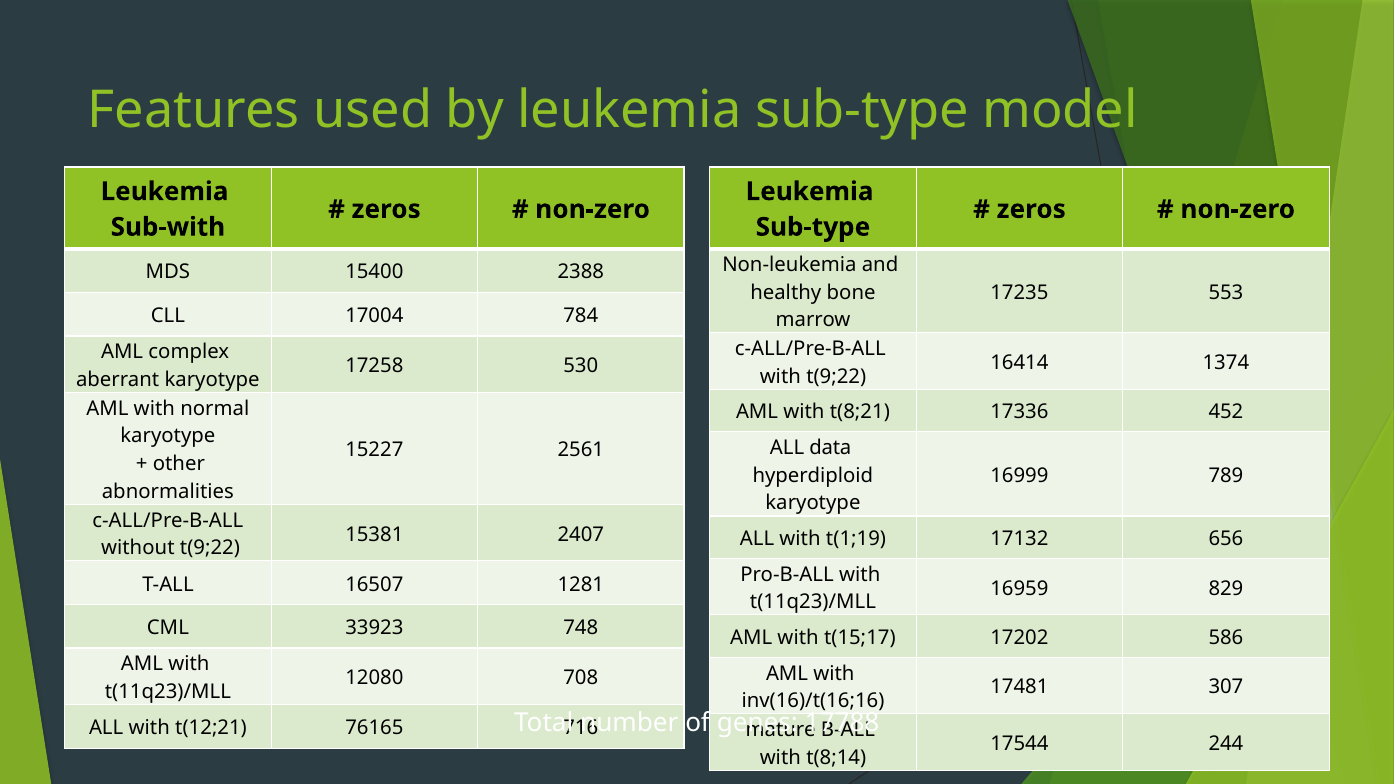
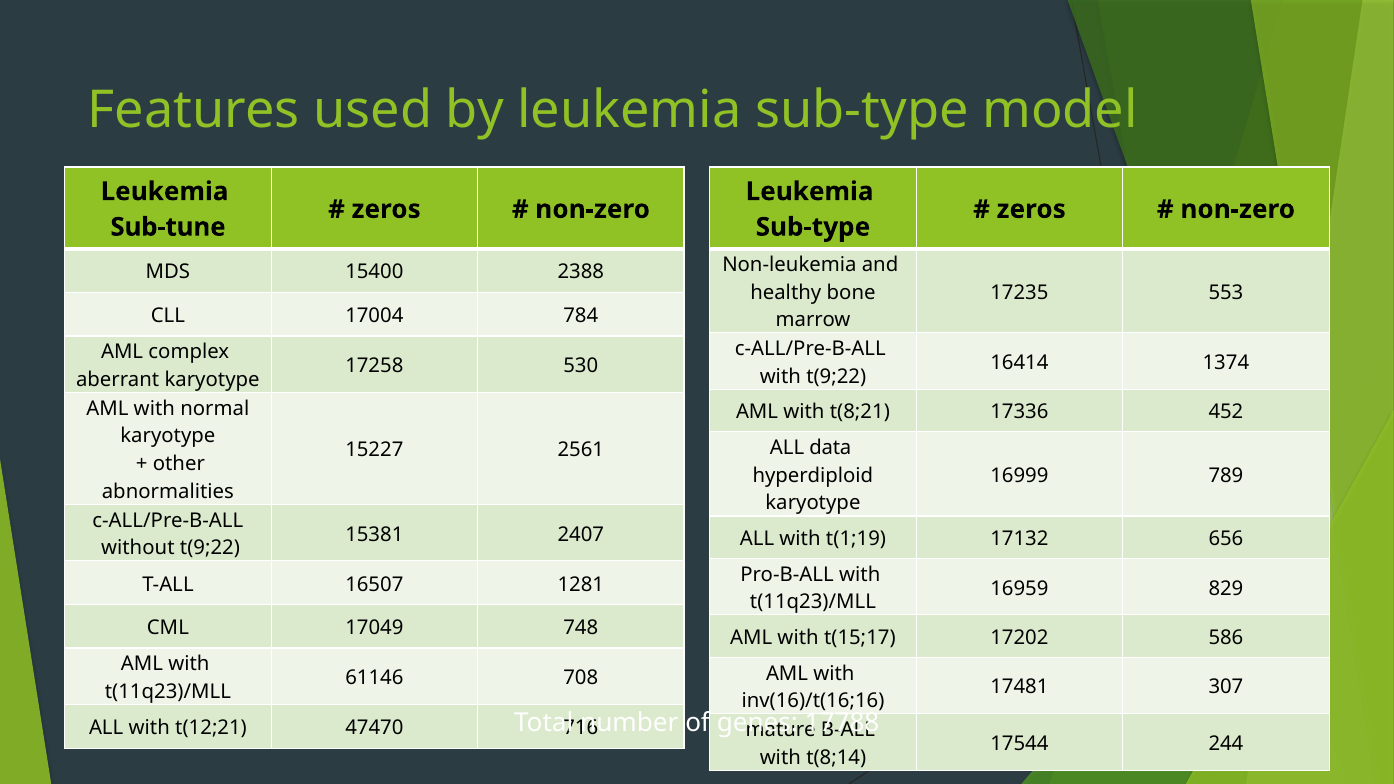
Sub-with: Sub-with -> Sub-tune (168, 227)
33923: 33923 -> 17049 (374, 628)
12080: 12080 -> 61146 (374, 678)
76165: 76165 -> 47470 (374, 728)
